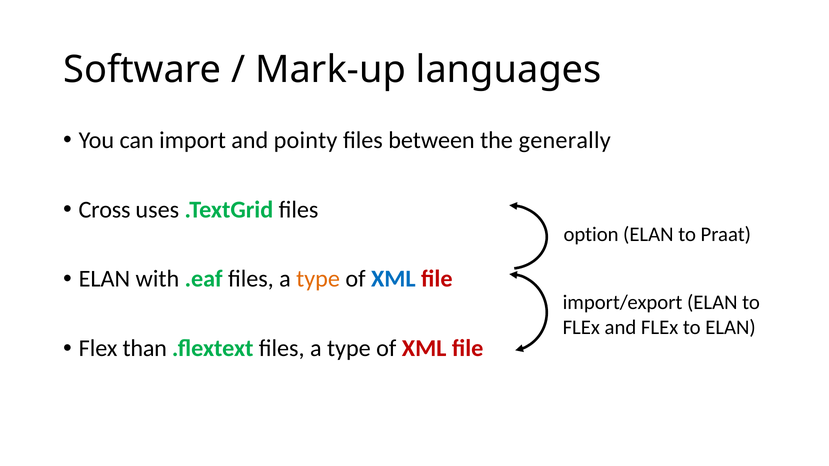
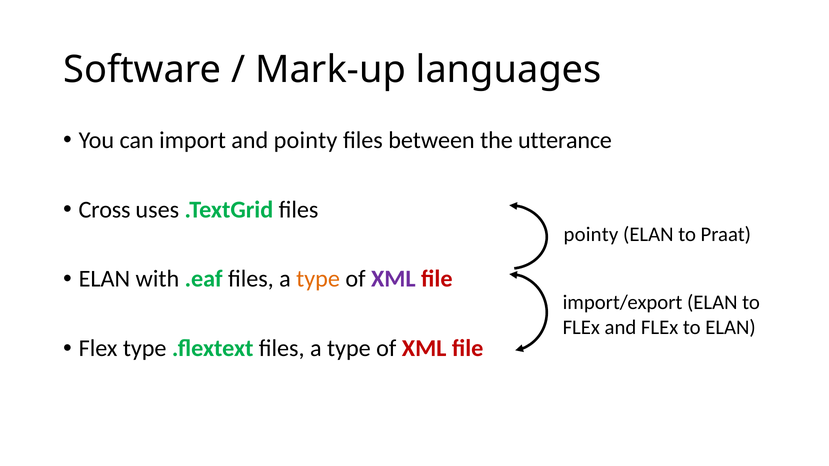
generally: generally -> utterance (565, 140)
option: option -> pointy (591, 234)
XML colour: blue -> purple (393, 279)
Flex than: than -> type (145, 349)
